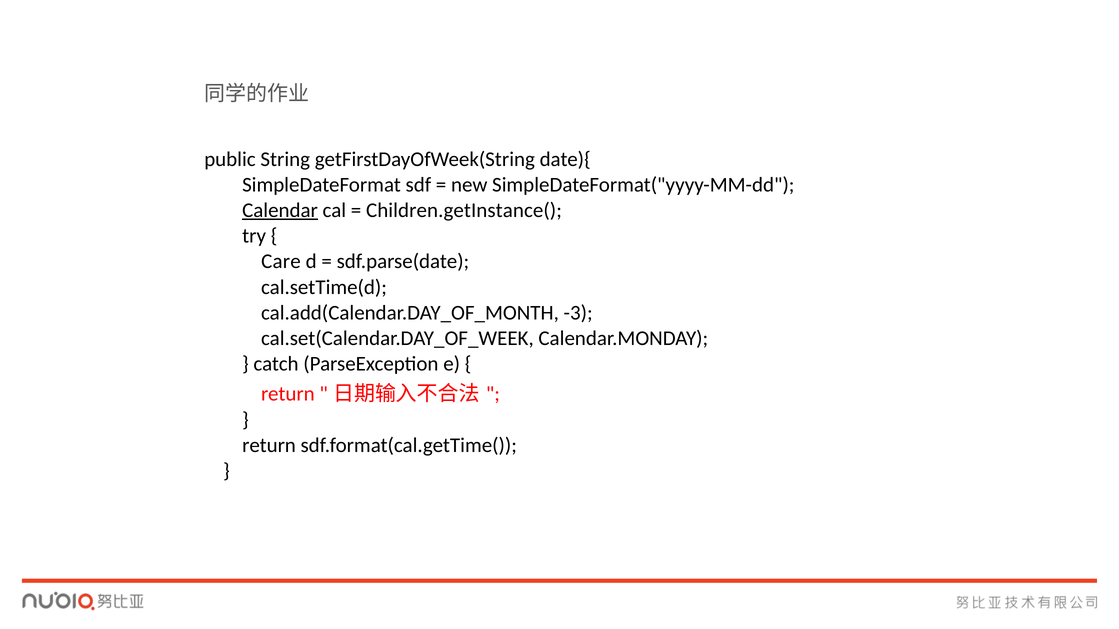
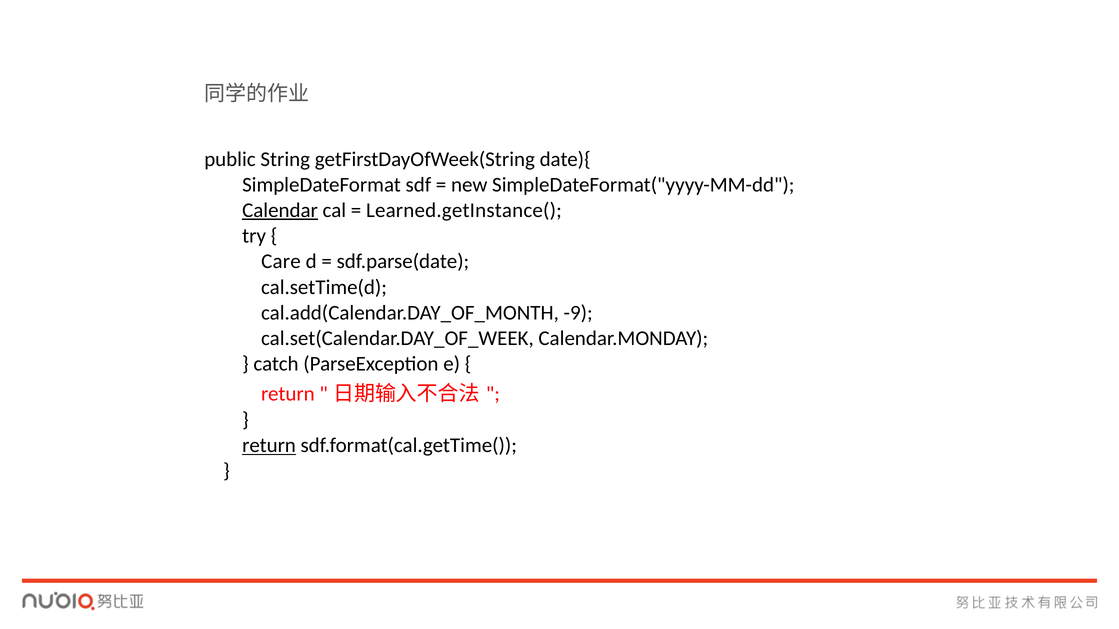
Children.getInstance(: Children.getInstance( -> Learned.getInstance( (464, 210)
-3: -3 -> -9 (578, 313)
return underline: none -> present (269, 446)
